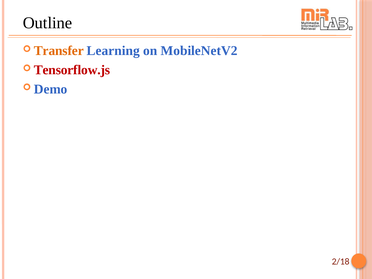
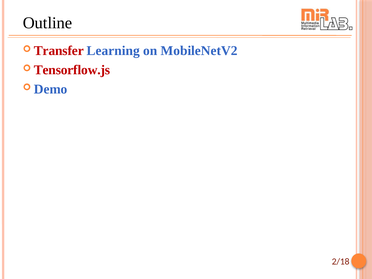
Transfer colour: orange -> red (59, 51)
